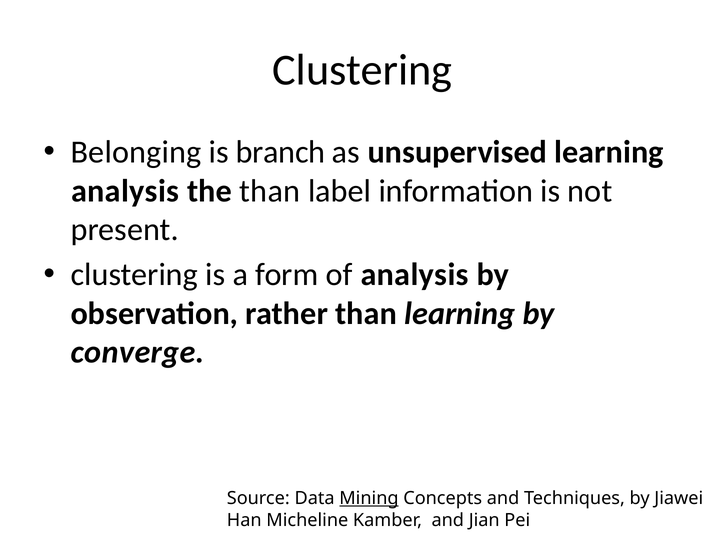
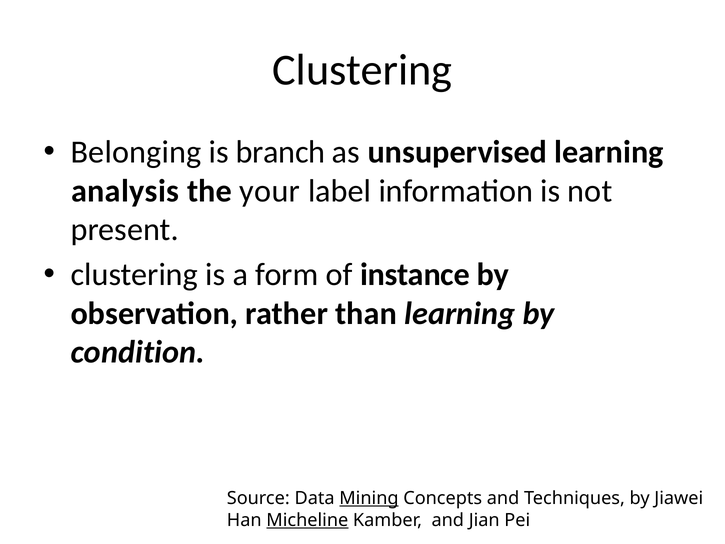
the than: than -> your (270, 191)
of analysis: analysis -> instance (415, 275)
converge: converge -> condition (138, 352)
Micheline underline: none -> present (307, 520)
